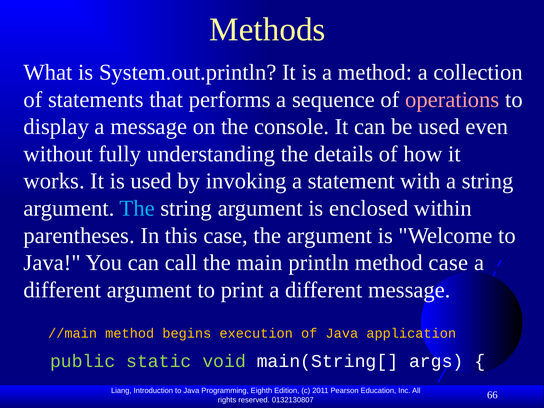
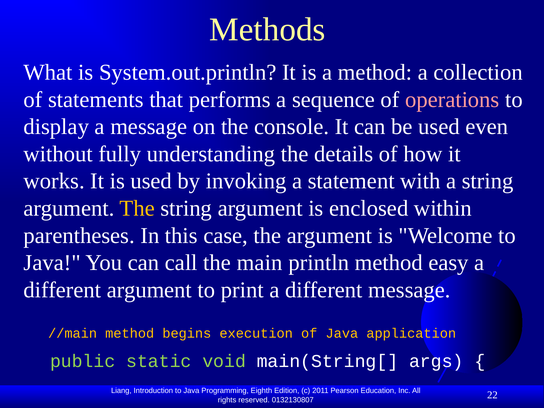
The colour: light blue -> yellow (137, 208)
method case: case -> easy (448, 263)
66: 66 -> 22 (492, 395)
